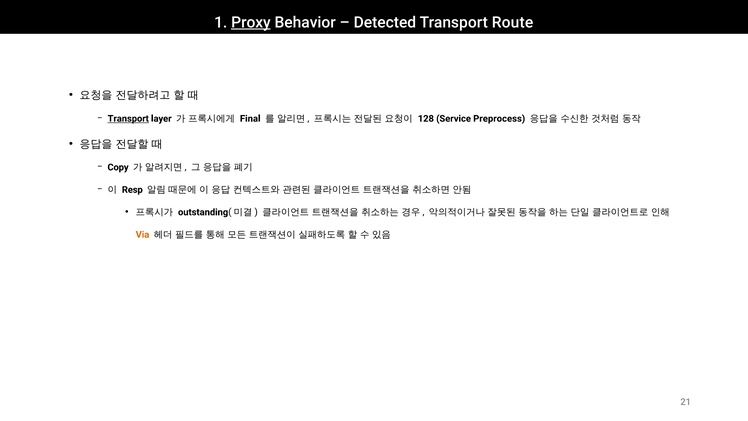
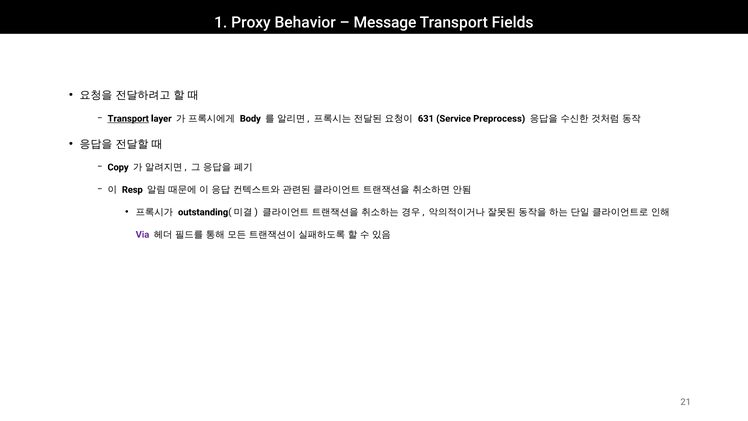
Proxy underline: present -> none (251, 22)
Detected: Detected -> Message (385, 22)
Route: Route -> Fields (513, 22)
Final: Final -> Body (250, 119)
128: 128 -> 631 (426, 119)
Via colour: orange -> purple (142, 235)
